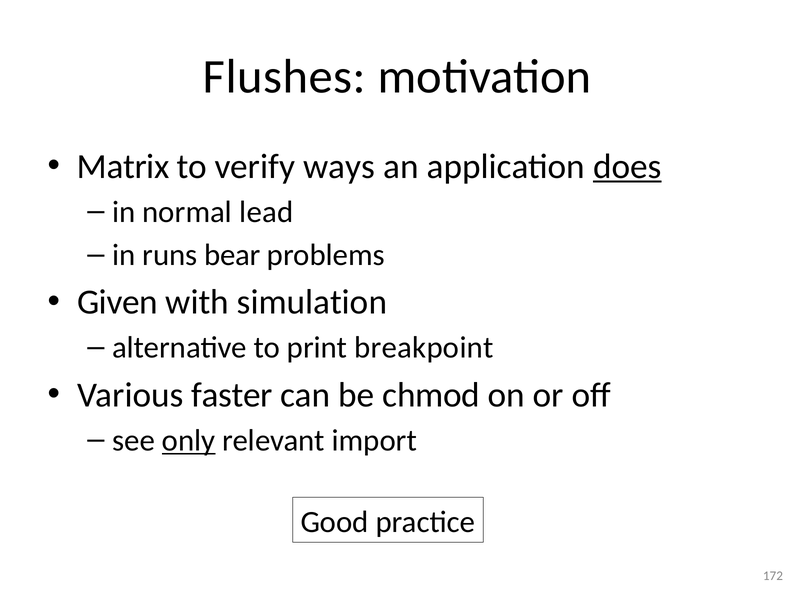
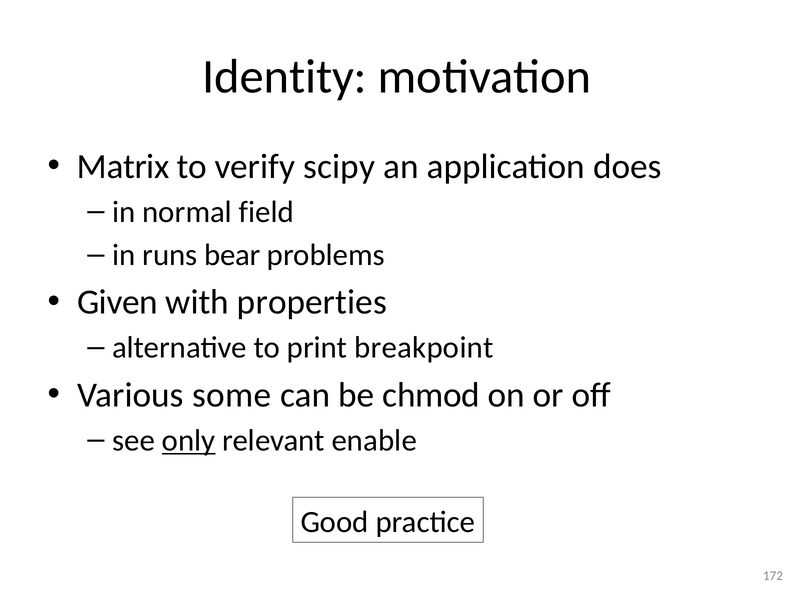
Flushes: Flushes -> Identity (285, 77)
ways: ways -> scipy (339, 167)
does underline: present -> none (627, 167)
lead: lead -> field (266, 212)
simulation: simulation -> properties (312, 303)
faster: faster -> some (232, 395)
import: import -> enable (374, 441)
